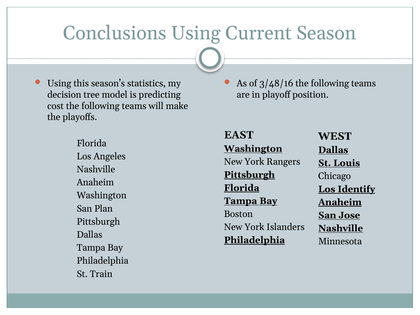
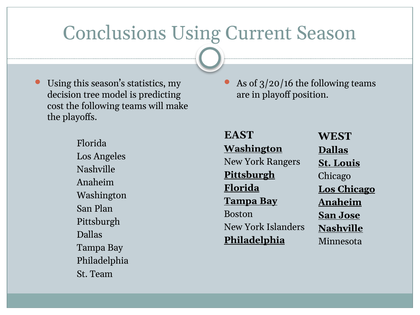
3/48/16: 3/48/16 -> 3/20/16 (276, 84)
Los Identify: Identify -> Chicago (356, 189)
Train: Train -> Team (101, 274)
